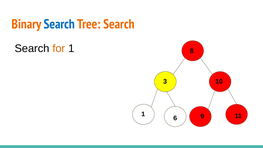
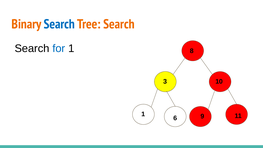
for colour: orange -> blue (59, 48)
